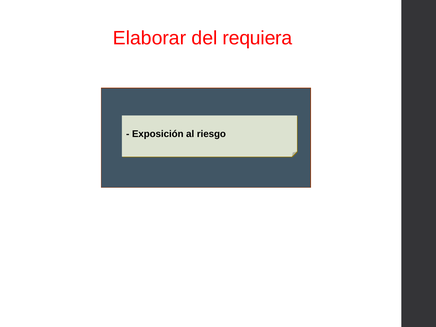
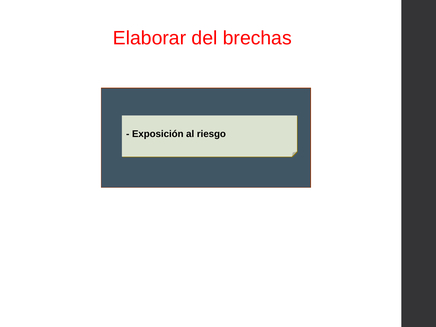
requiera: requiera -> brechas (257, 38)
